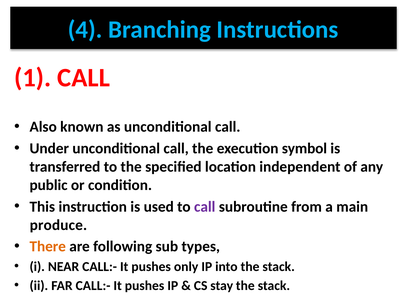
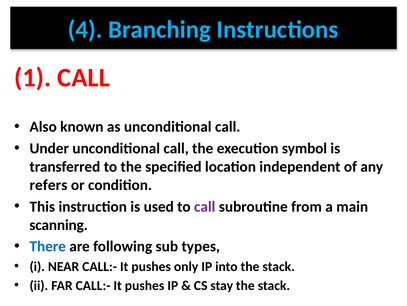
public: public -> refers (48, 185)
produce: produce -> scanning (59, 224)
There colour: orange -> blue (48, 246)
